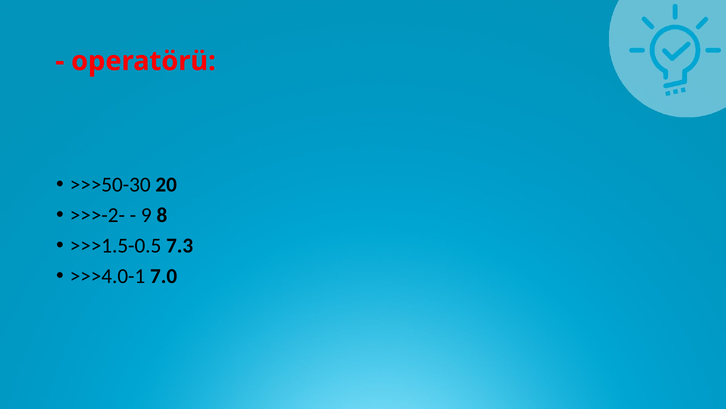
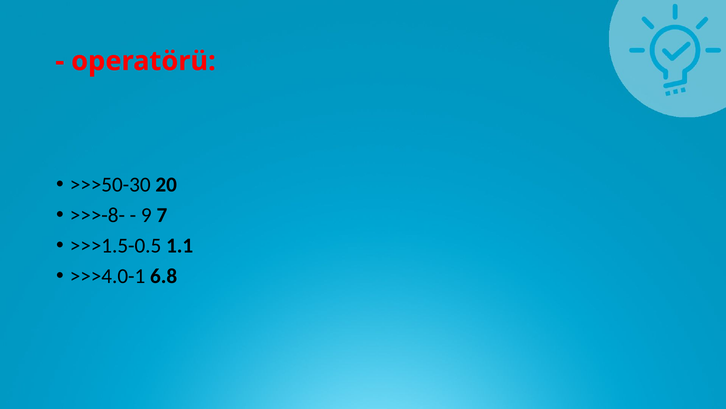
>>>-2-: >>>-2- -> >>>-8- (97, 215)
8: 8 -> 7 (162, 215)
7.3: 7.3 -> 1.1 (180, 245)
7.0: 7.0 -> 6.8 (164, 276)
